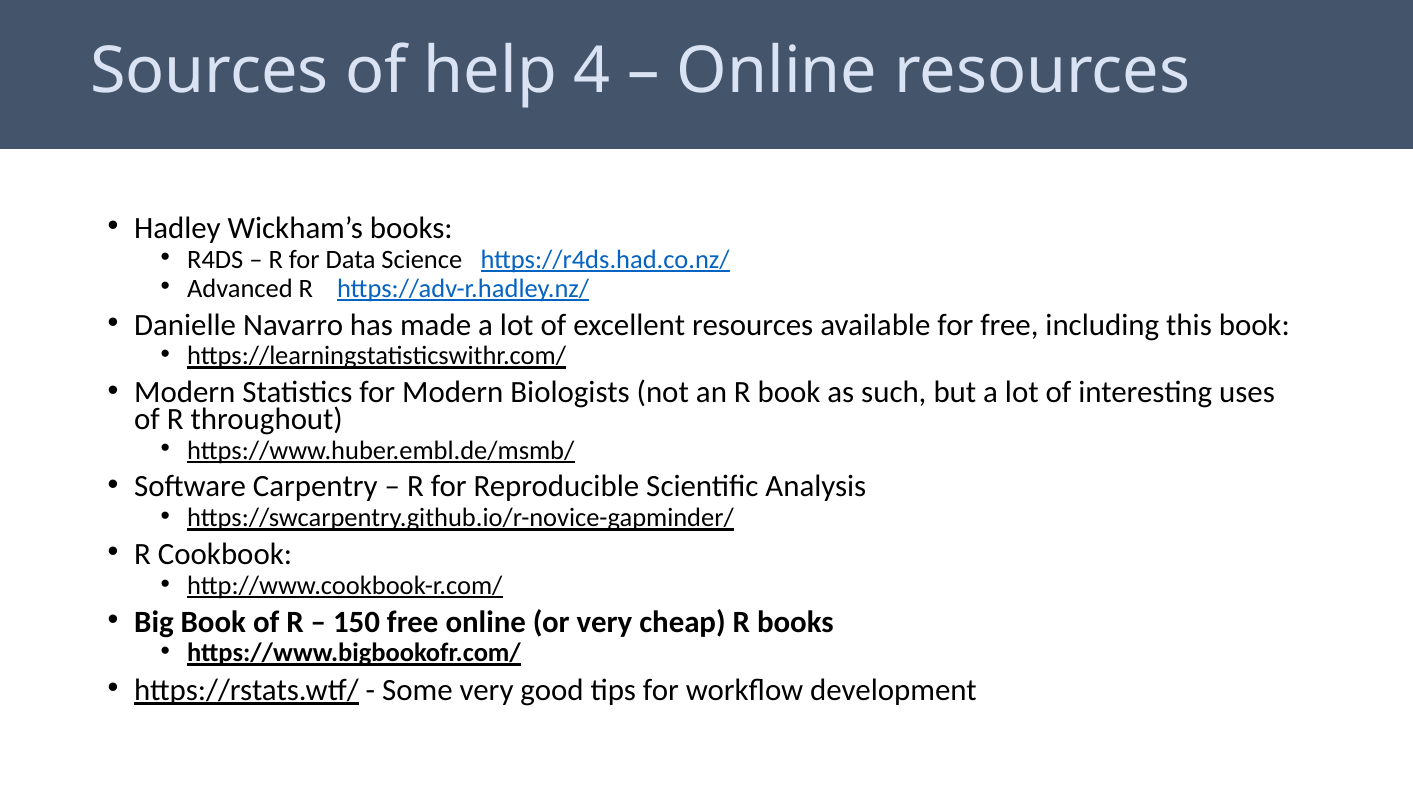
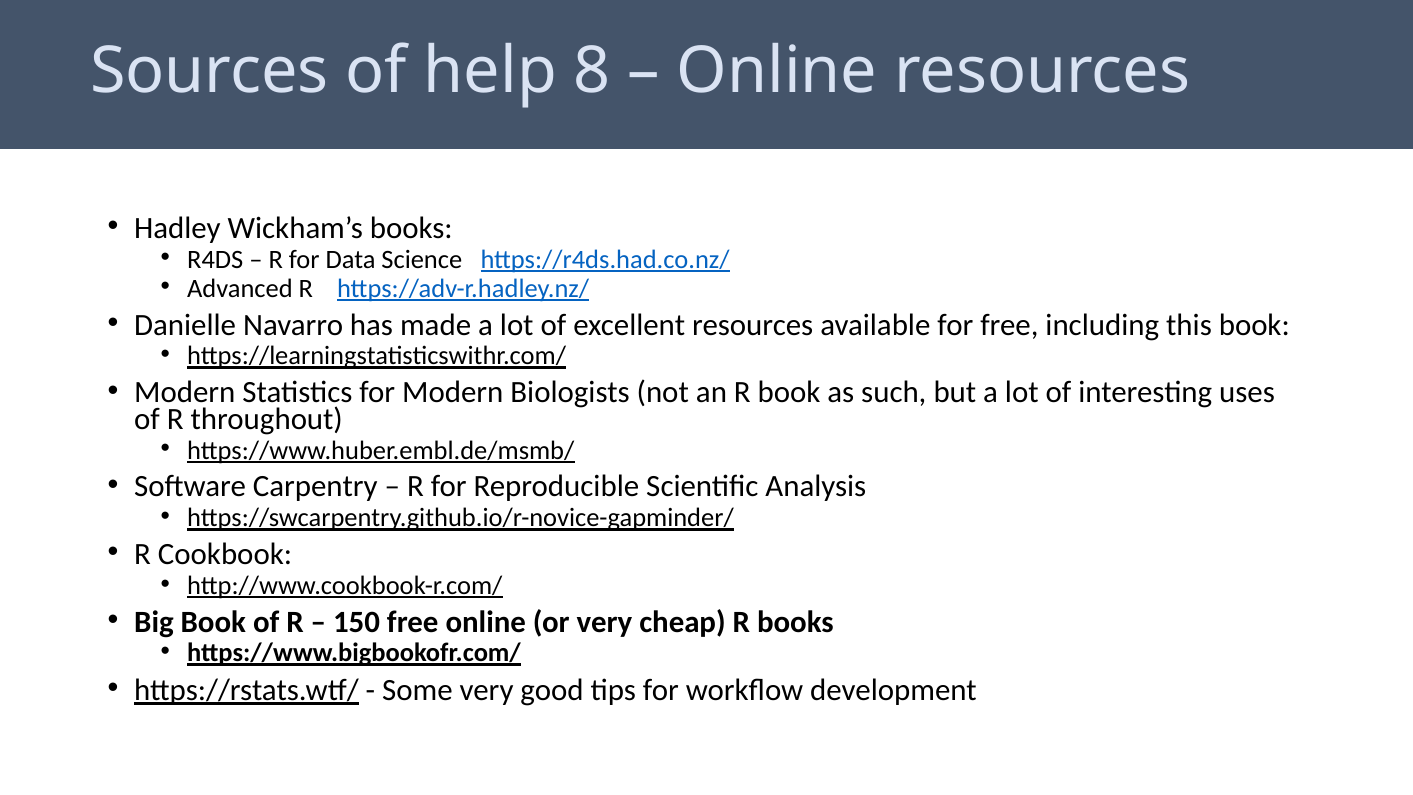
4: 4 -> 8 (592, 71)
